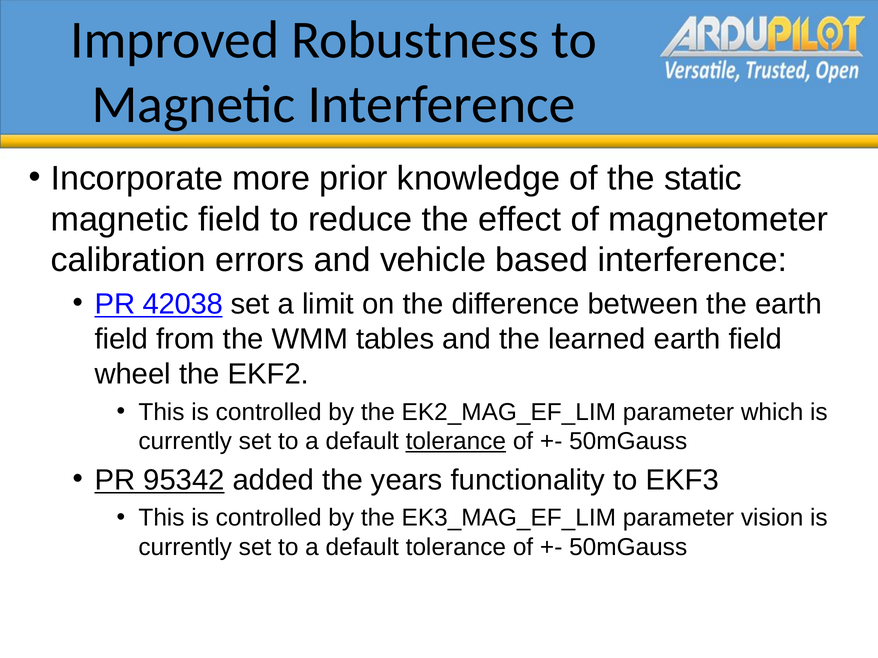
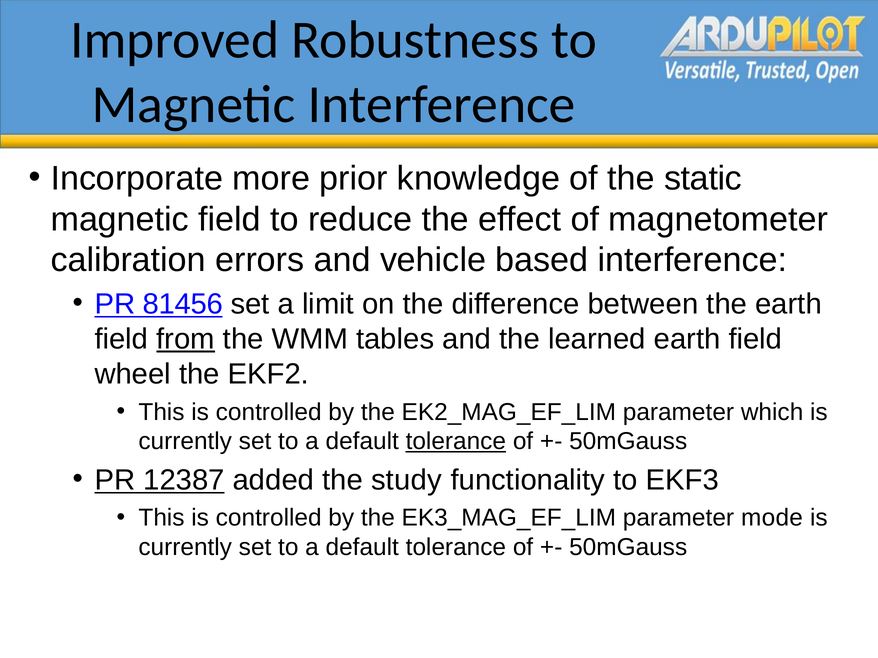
42038: 42038 -> 81456 (183, 304)
from underline: none -> present (186, 339)
95342: 95342 -> 12387 (184, 480)
years: years -> study (407, 480)
vision: vision -> mode (772, 518)
